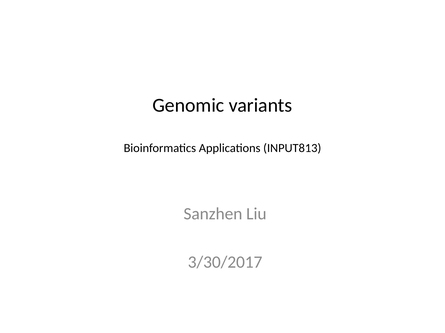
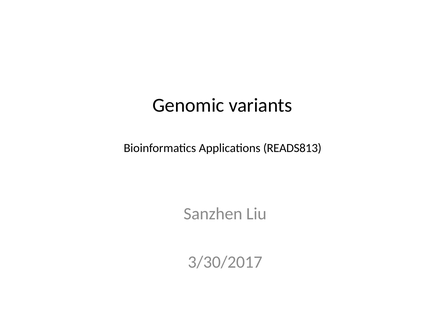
INPUT813: INPUT813 -> READS813 (292, 148)
